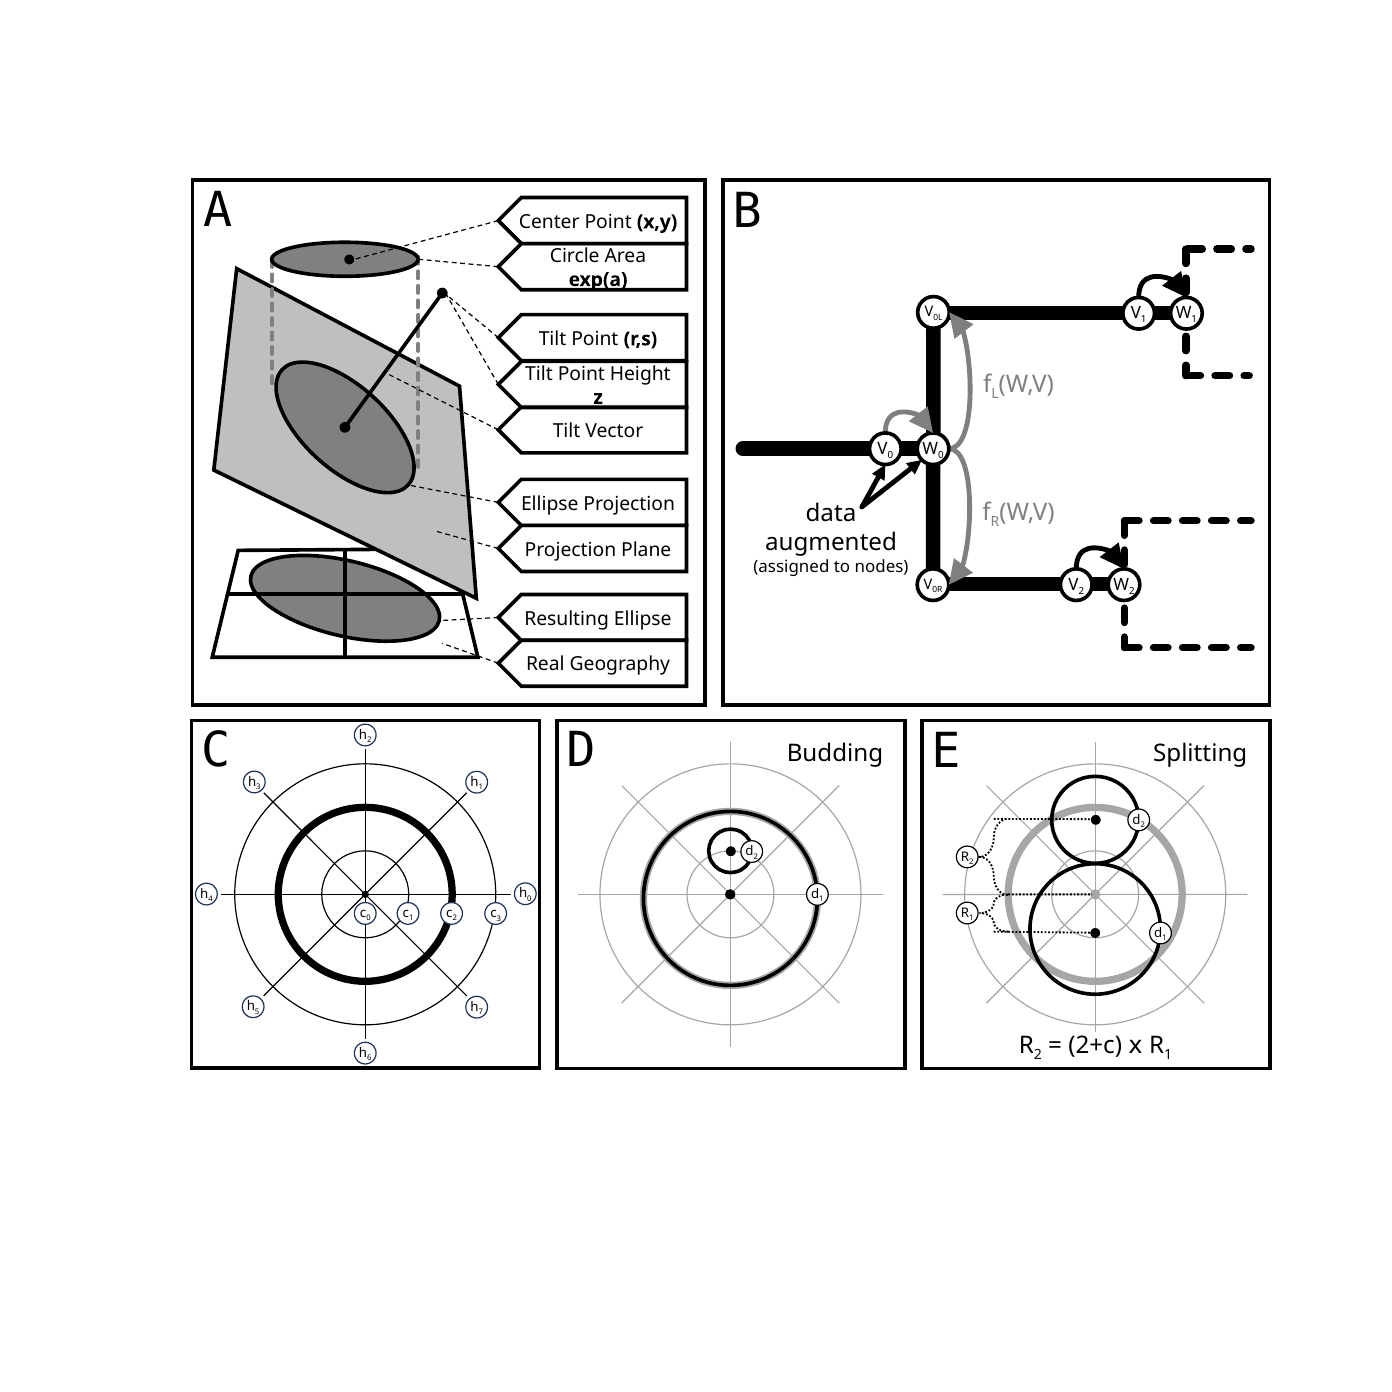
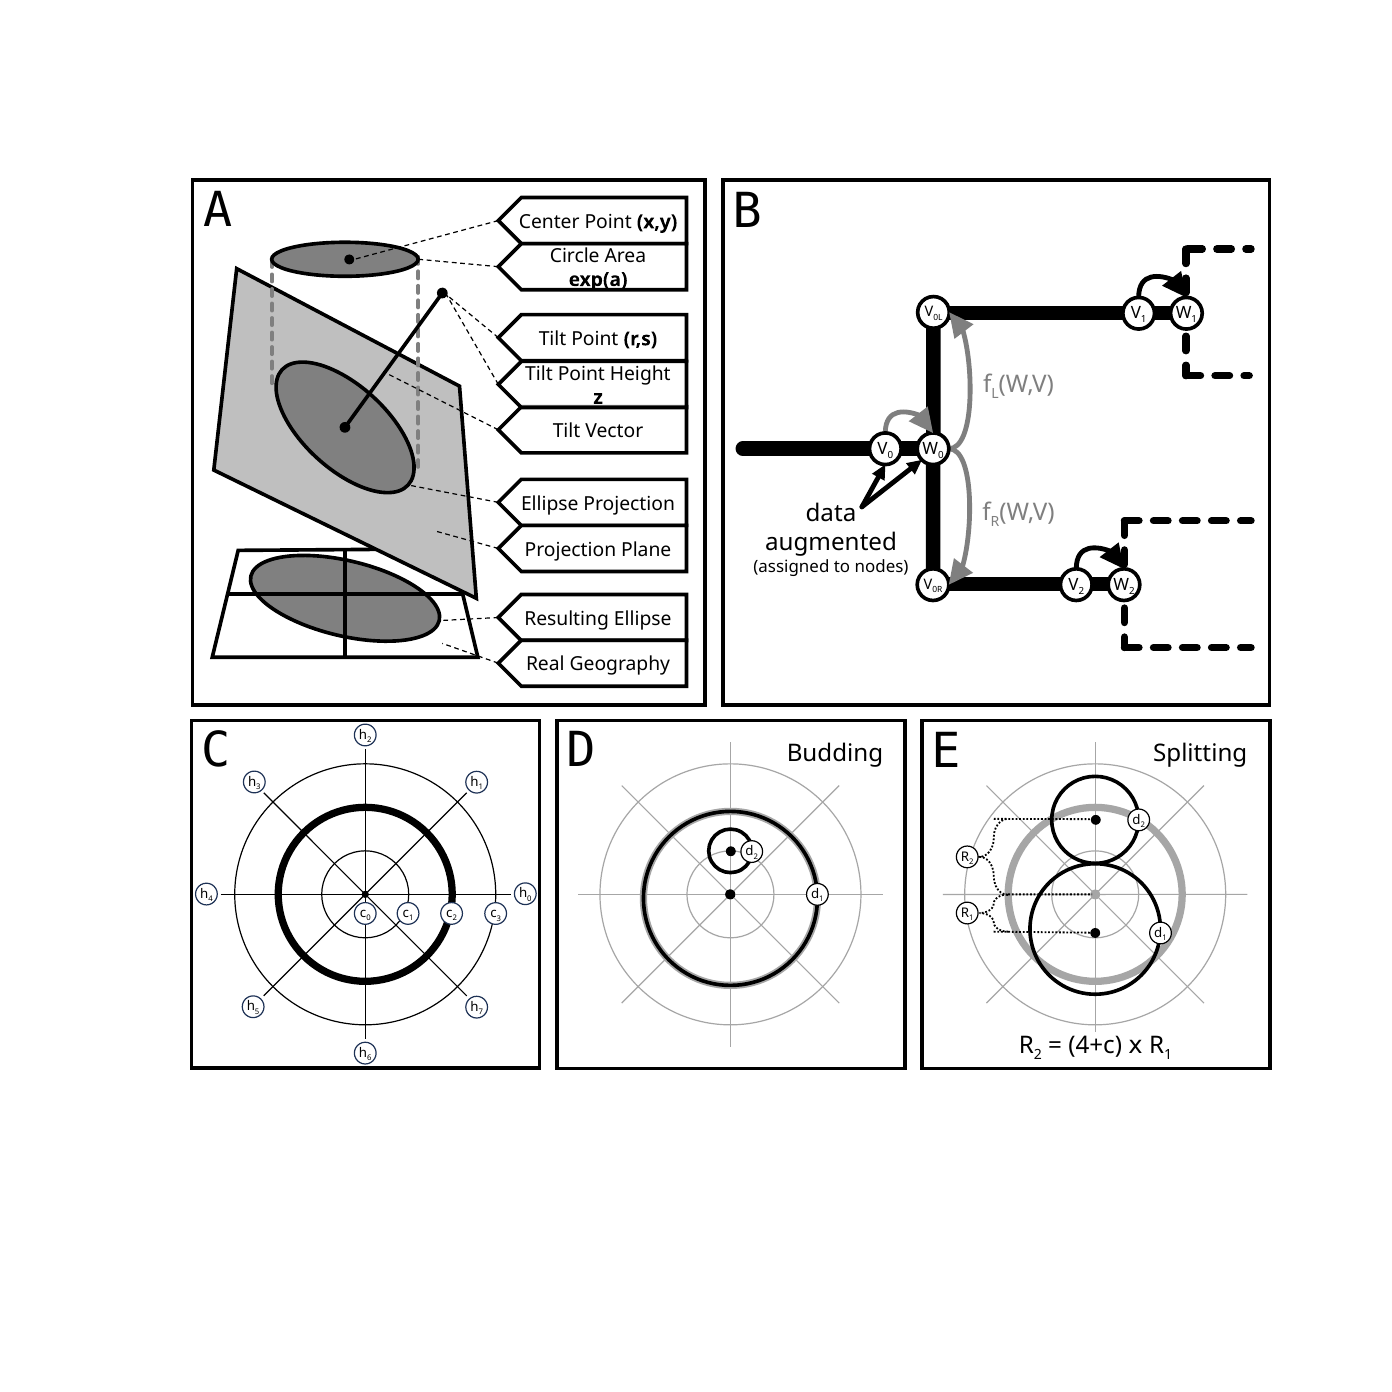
2+c: 2+c -> 4+c (1095, 1046)
